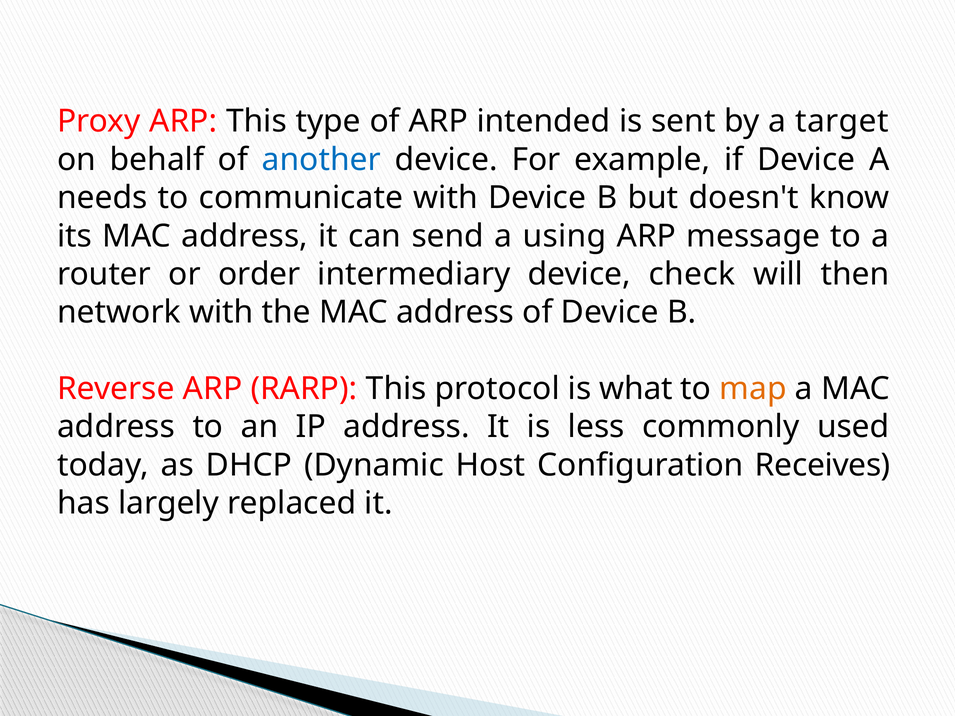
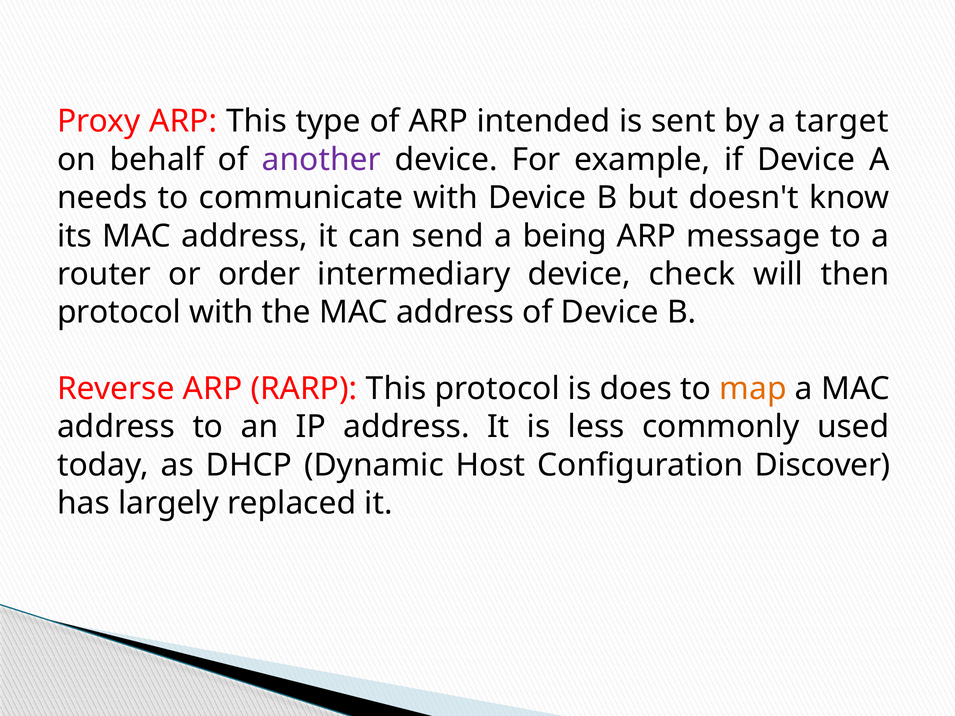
another colour: blue -> purple (321, 160)
using: using -> being (565, 236)
network: network -> protocol (119, 312)
what: what -> does (636, 389)
Receives: Receives -> Discover (823, 465)
